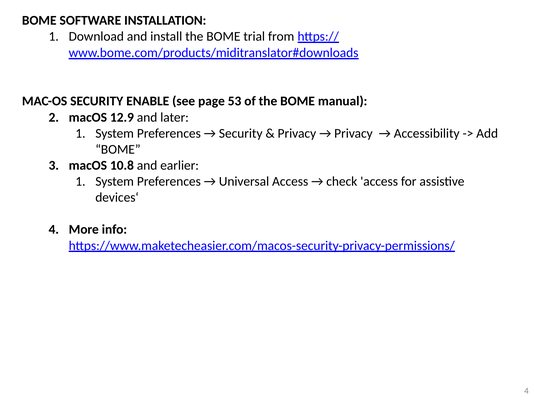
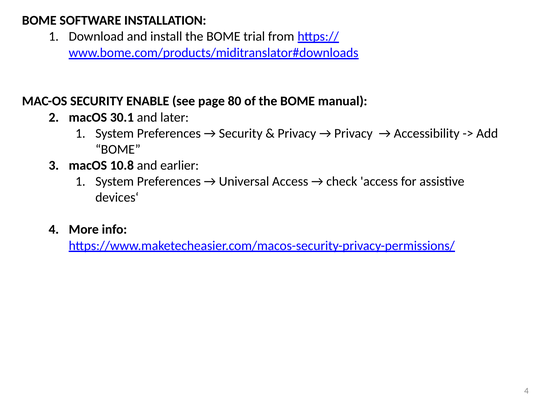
53: 53 -> 80 (235, 101)
12.9: 12.9 -> 30.1 (122, 117)
